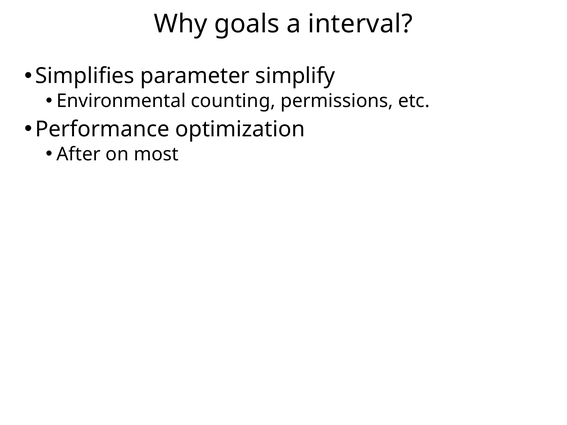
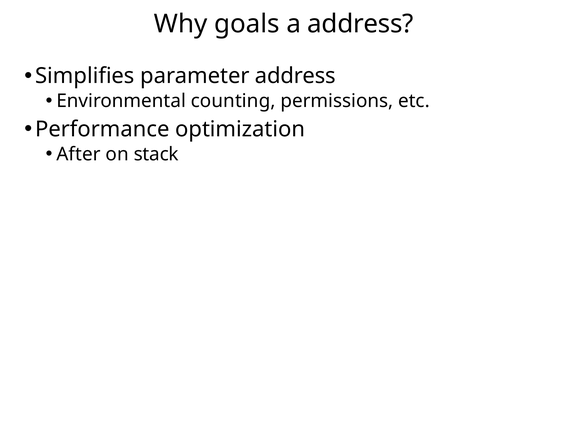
a interval: interval -> address (360, 24)
parameter simplify: simplify -> address (295, 76)
most: most -> stack (156, 154)
